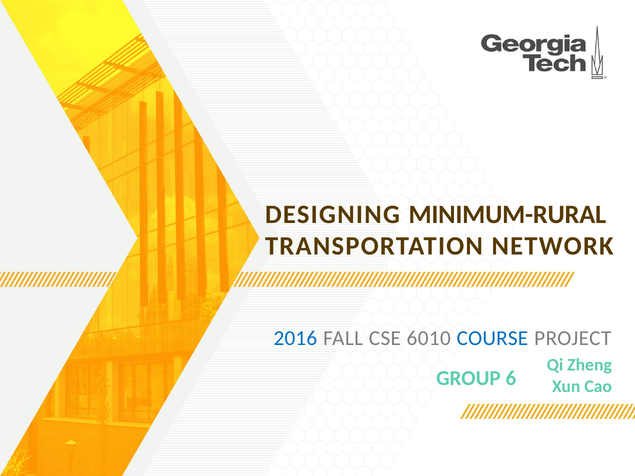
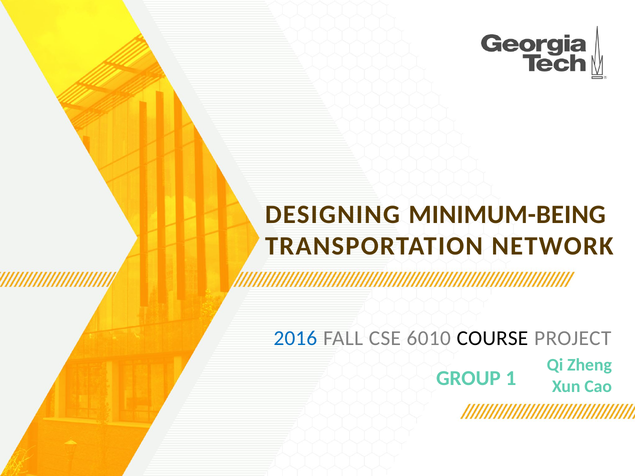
MINIMUM-RURAL: MINIMUM-RURAL -> MINIMUM-BEING (507, 214)
COURSE colour: blue -> black (492, 338)
6: 6 -> 1 (511, 379)
